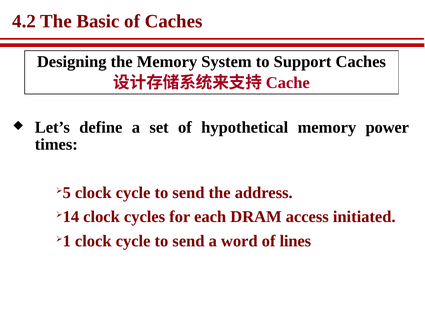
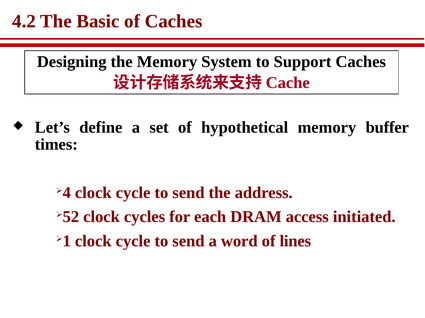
power: power -> buffer (387, 128)
5: 5 -> 4 (67, 193)
14: 14 -> 52 (71, 217)
